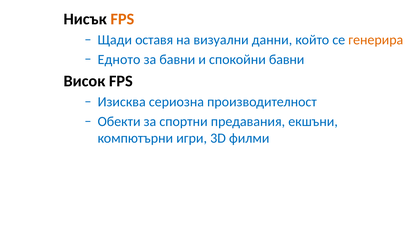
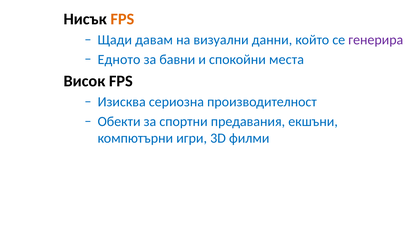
оставя: оставя -> давам (154, 40)
генерира colour: orange -> purple (376, 40)
спокойни бавни: бавни -> места (287, 59)
